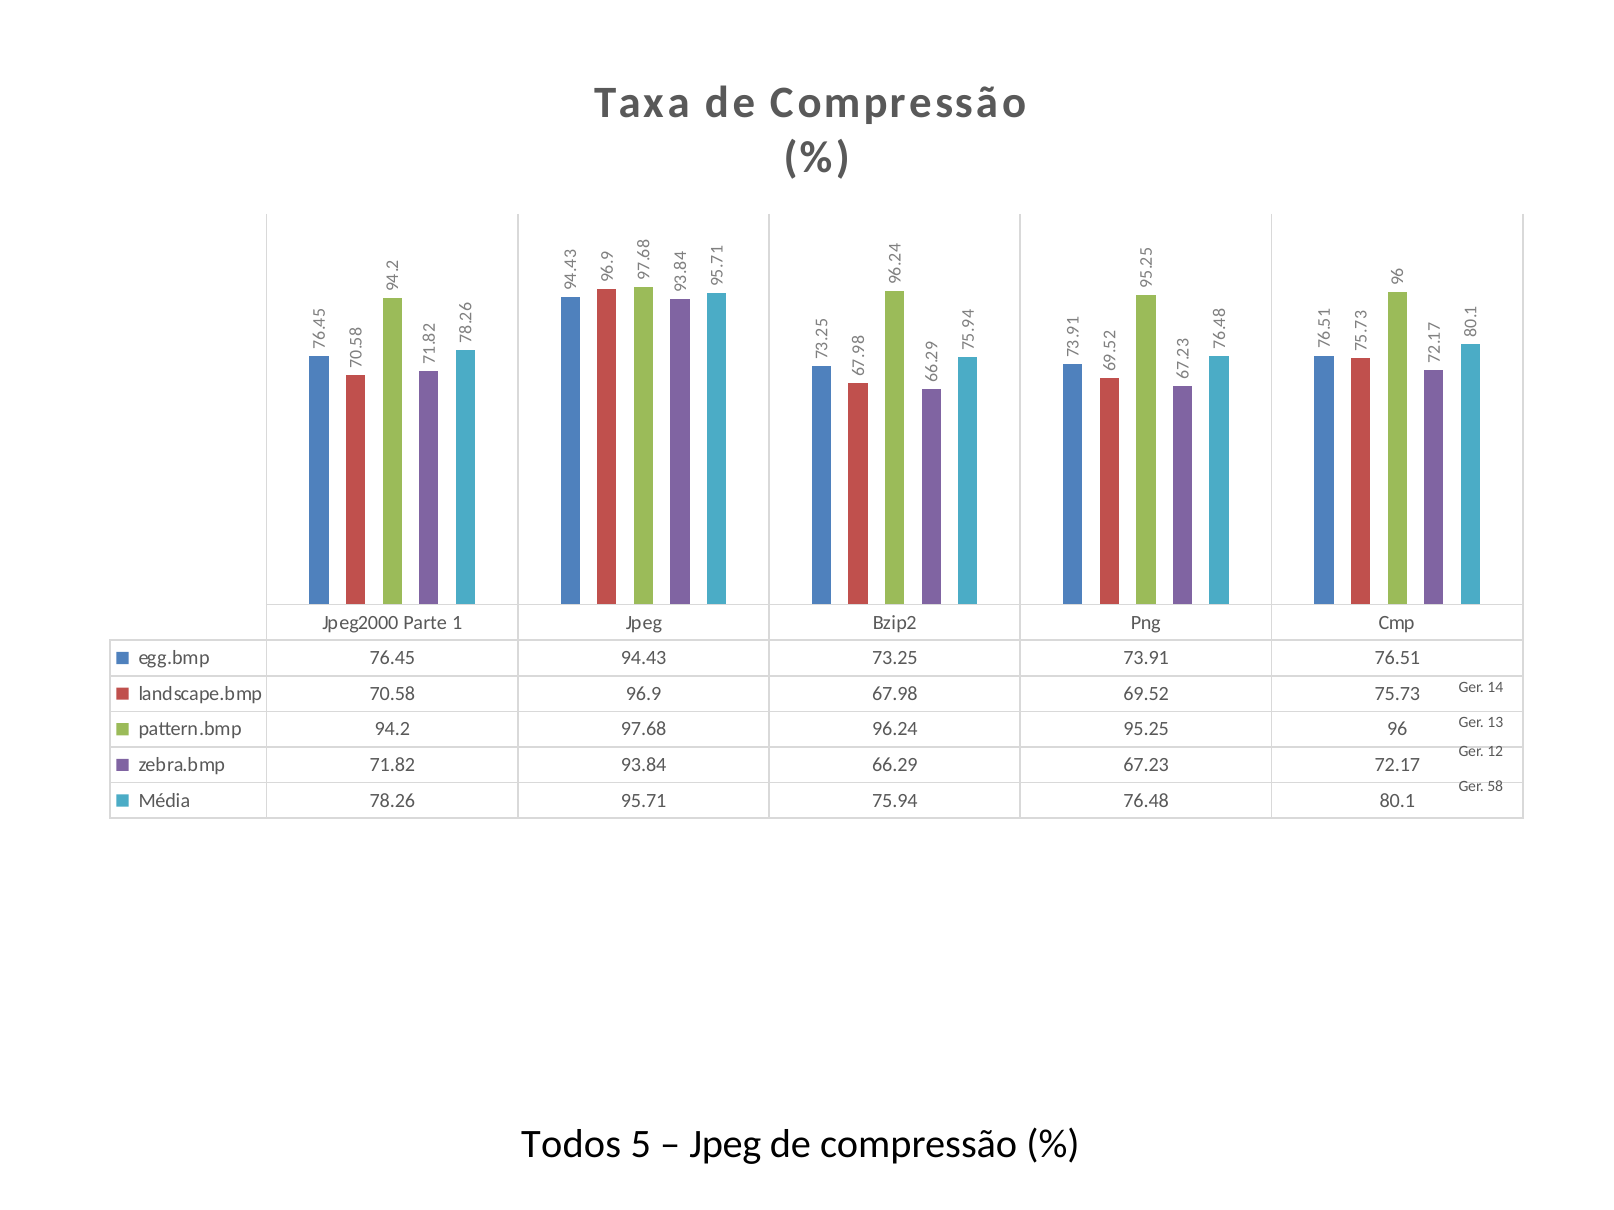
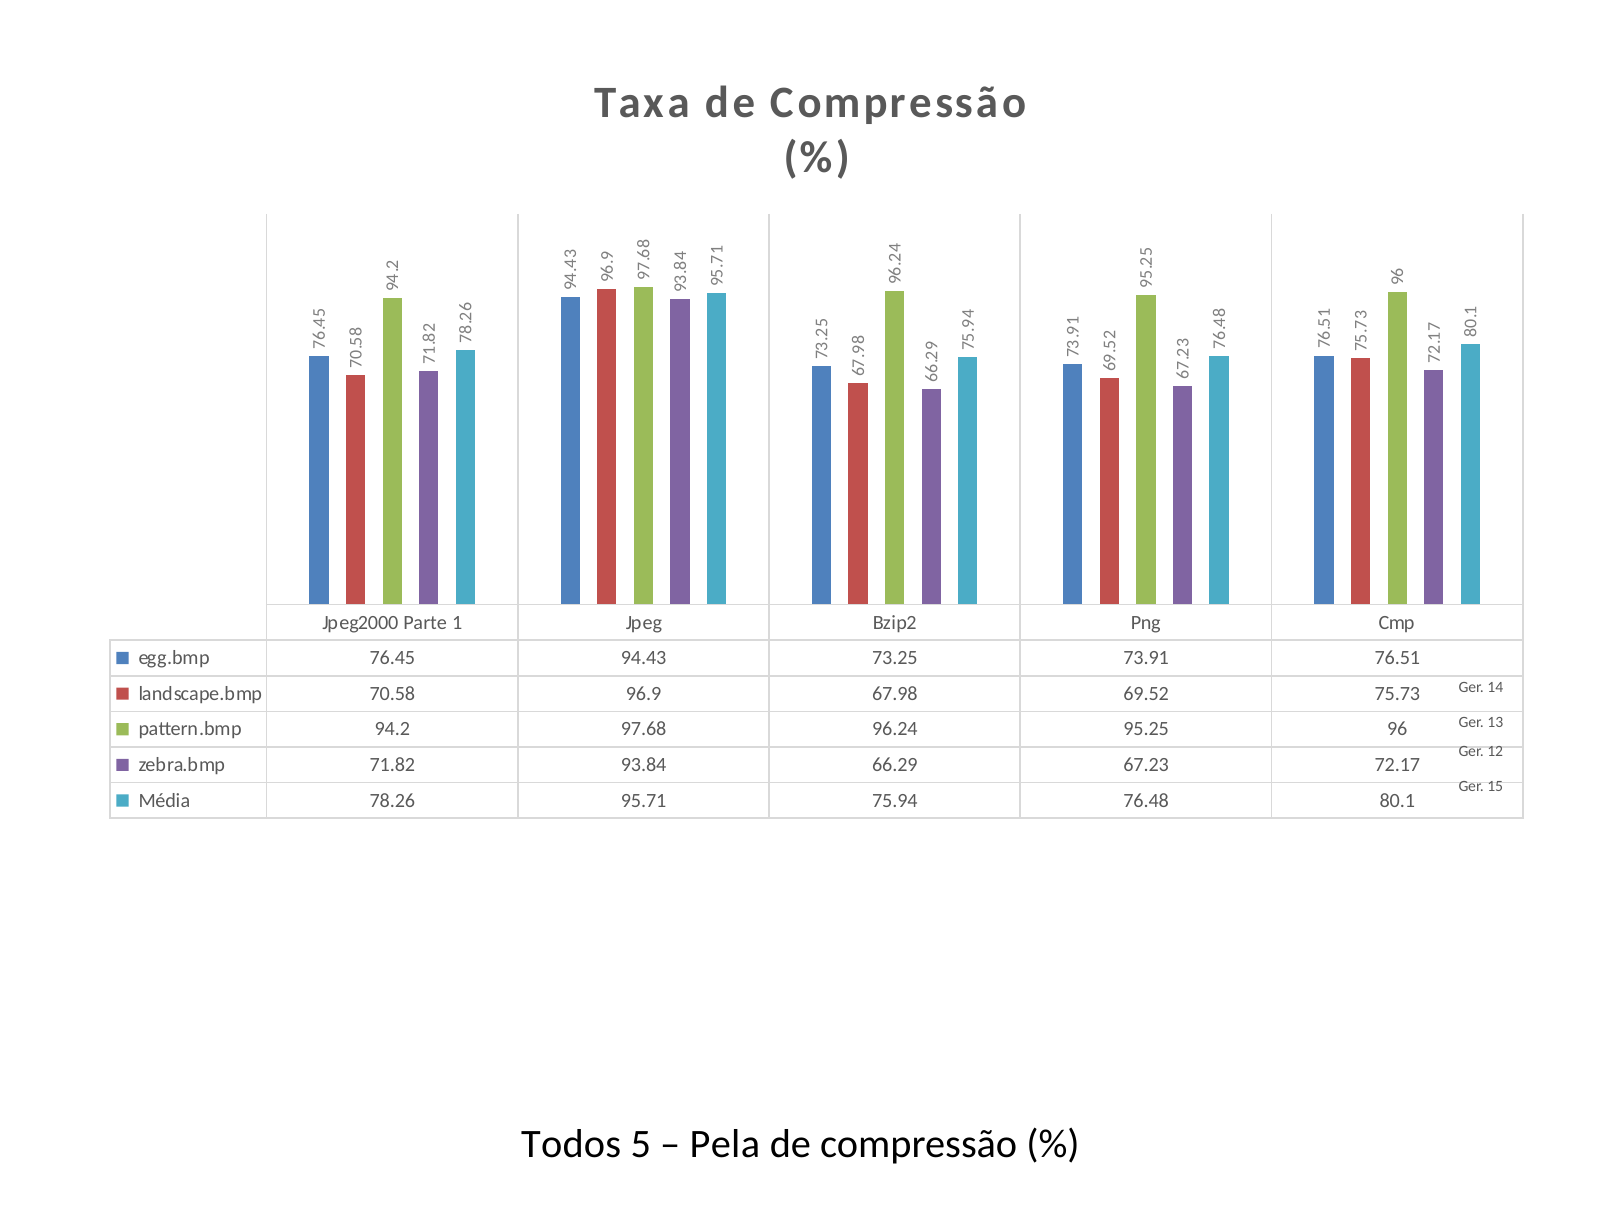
58: 58 -> 15 (1495, 787)
Jpeg: Jpeg -> Pela (725, 1145)
